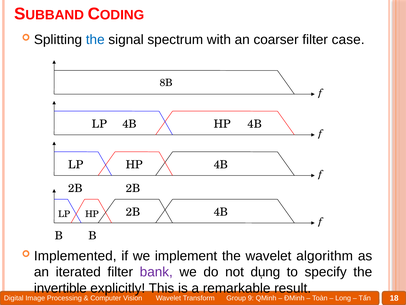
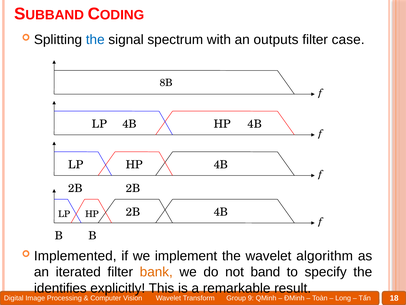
coarser: coarser -> outputs (276, 40)
bank colour: purple -> orange (156, 272)
dụng: dụng -> band (265, 272)
invertible: invertible -> identifies (60, 288)
